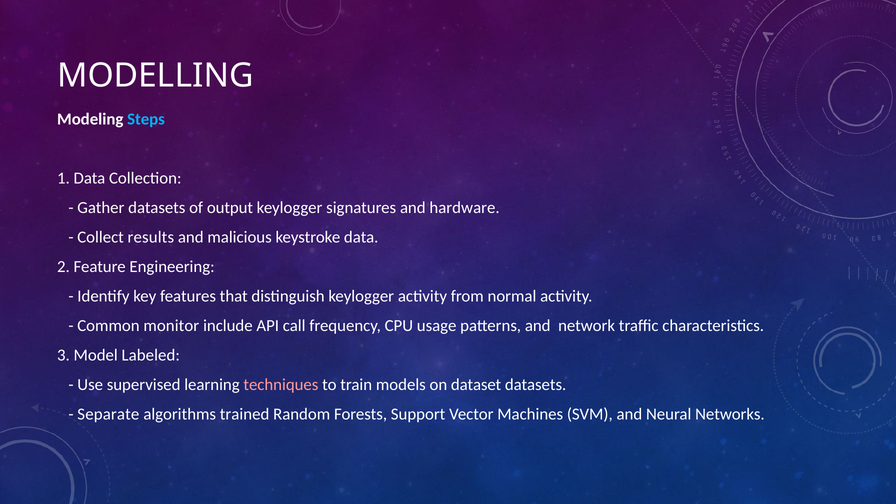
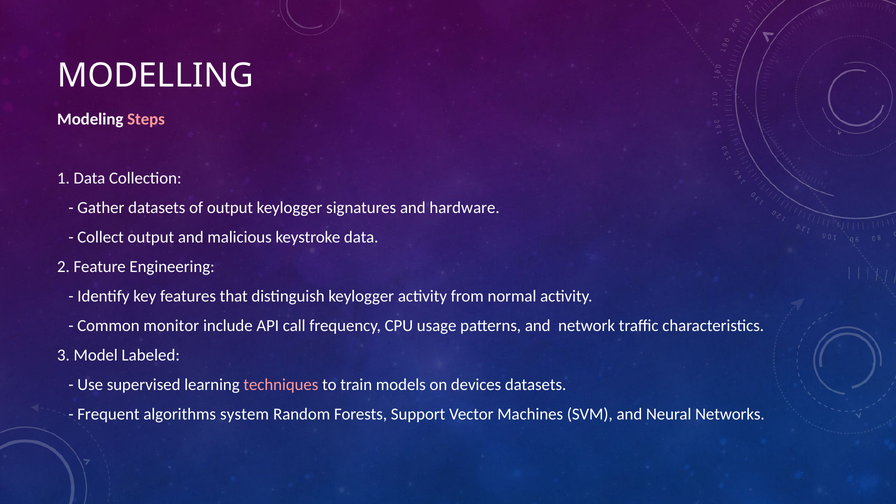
Steps colour: light blue -> pink (146, 119)
Collect results: results -> output (151, 237)
dataset: dataset -> devices (476, 385)
Separate: Separate -> Frequent (108, 414)
trained: trained -> system (245, 414)
